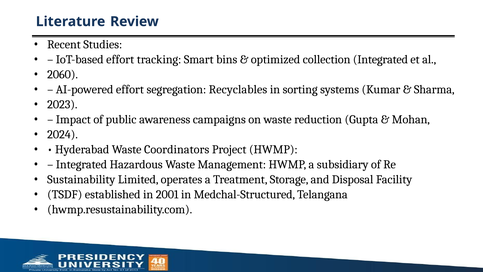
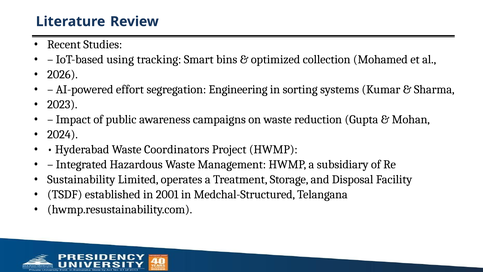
IoT-based effort: effort -> using (120, 60)
collection Integrated: Integrated -> Mohamed (380, 60)
2060: 2060 -> 2026 (63, 74)
Recyclables: Recyclables -> Engineering (238, 89)
